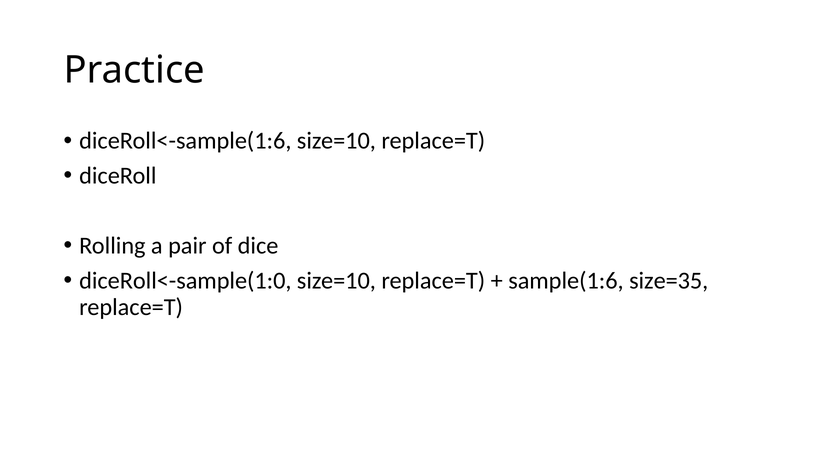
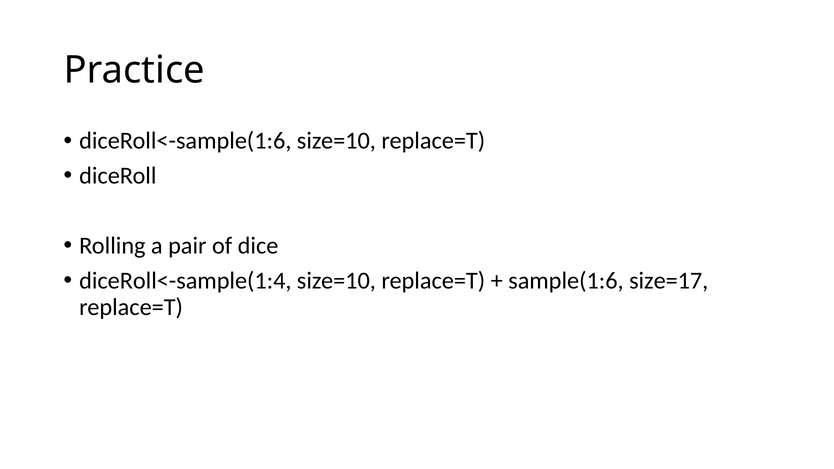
diceRoll<-sample(1:0: diceRoll<-sample(1:0 -> diceRoll<-sample(1:4 (185, 281)
size=35: size=35 -> size=17 (669, 281)
